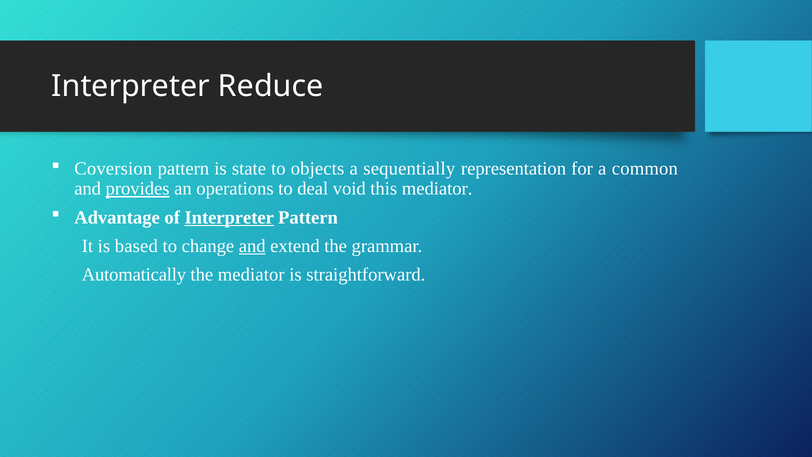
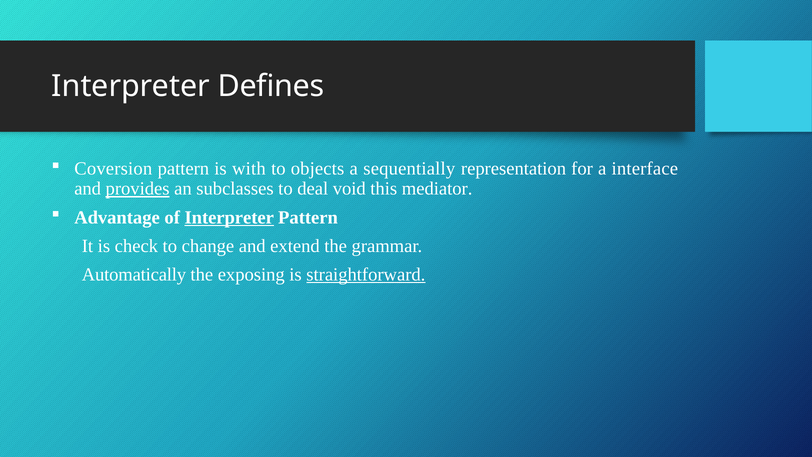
Reduce: Reduce -> Defines (271, 86)
state: state -> with (249, 169)
common: common -> interface (645, 169)
operations: operations -> subclasses (235, 189)
based: based -> check (136, 246)
and underline: present -> none (252, 246)
the mediator: mediator -> exposing (251, 274)
straightforward underline: none -> present (366, 274)
